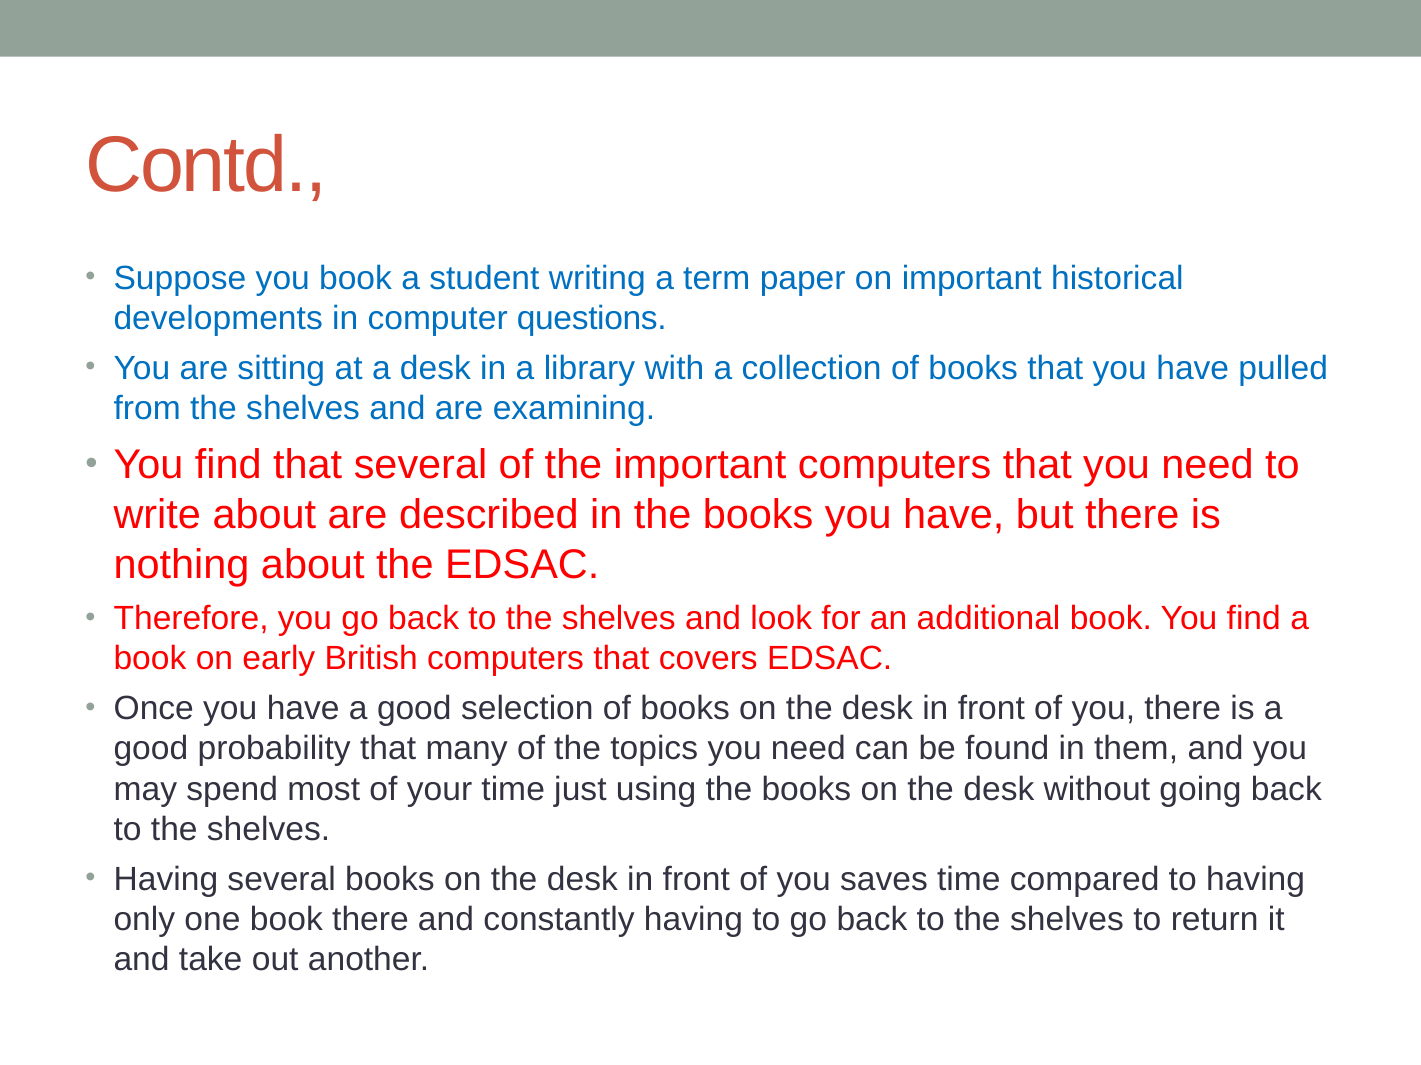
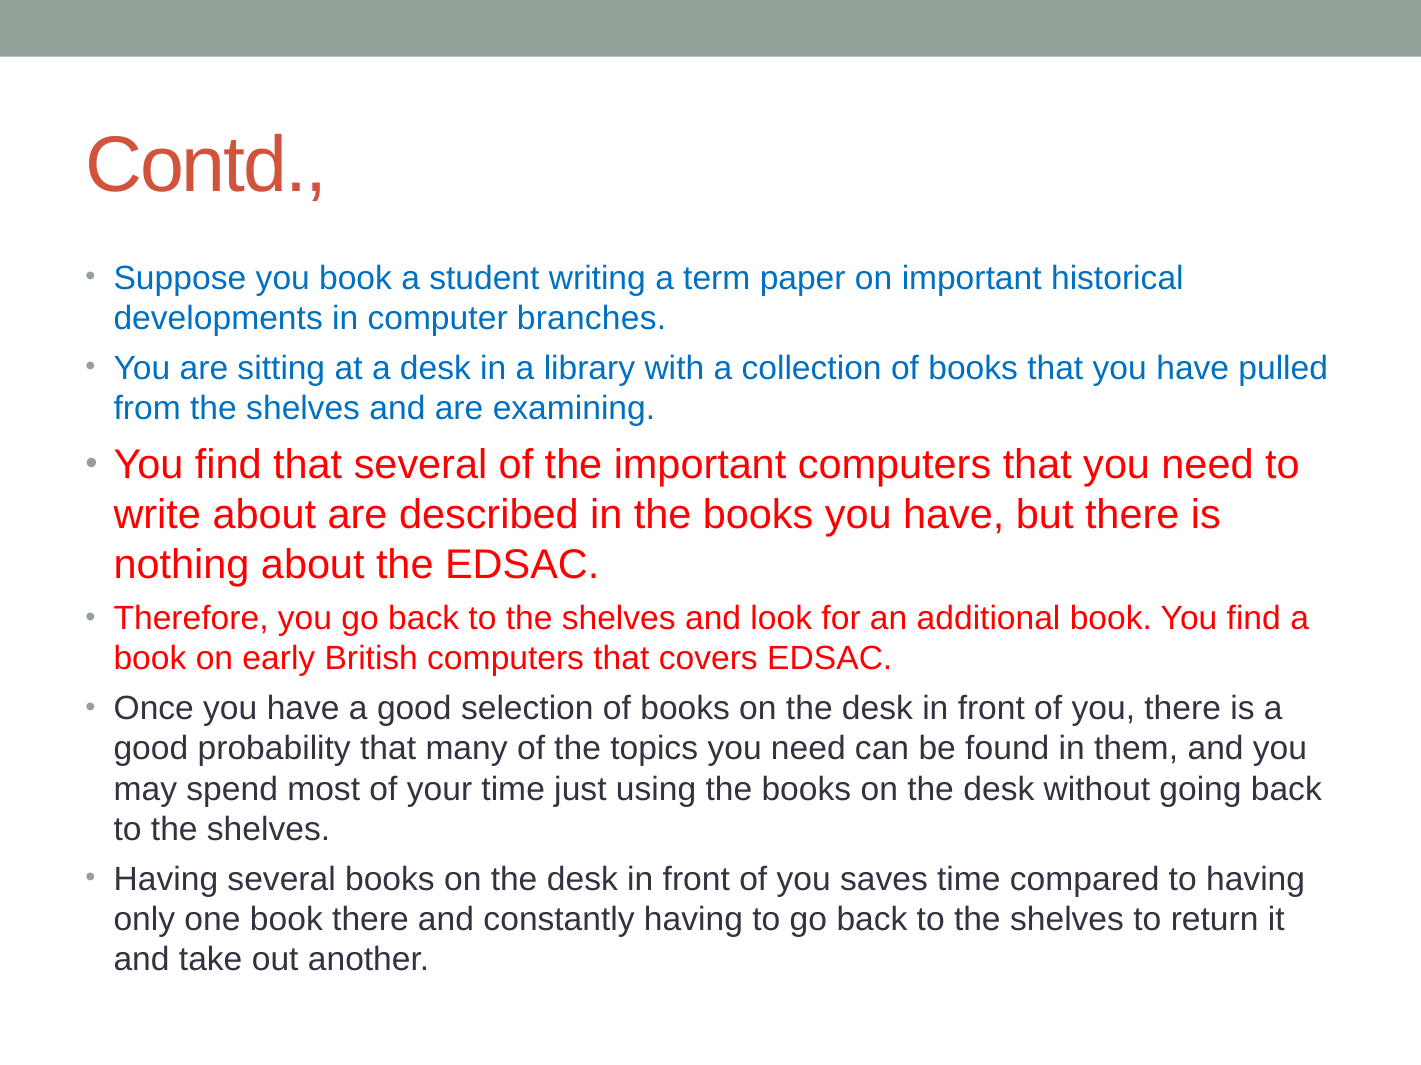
questions: questions -> branches (591, 319)
